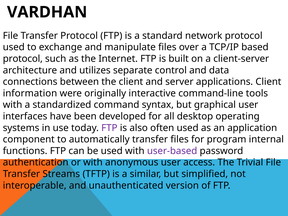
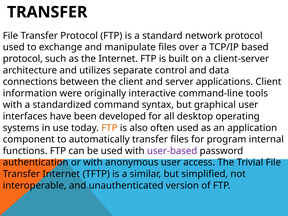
VARDHAN: VARDHAN -> TRANSFER (47, 12)
FTP colour: purple -> orange (109, 128)
Transfer Streams: Streams -> Internet (61, 174)
